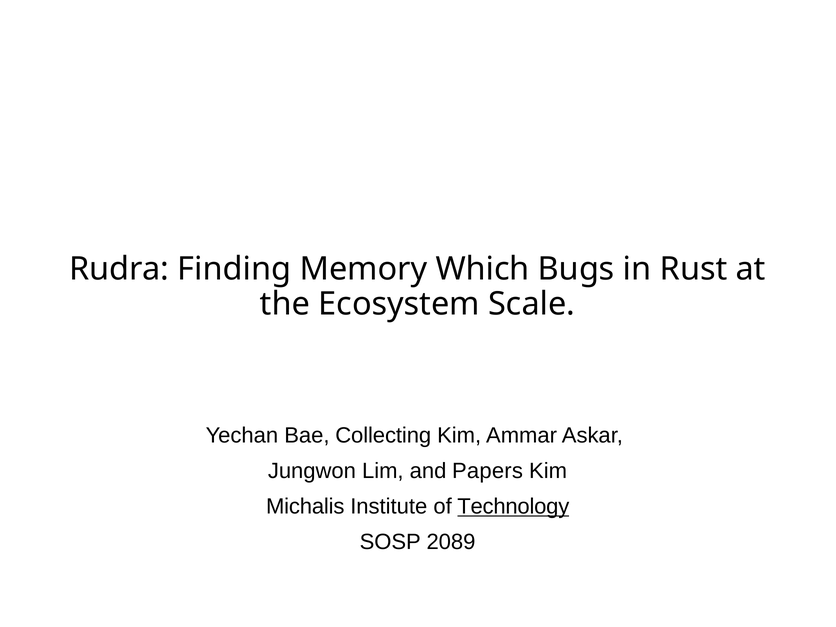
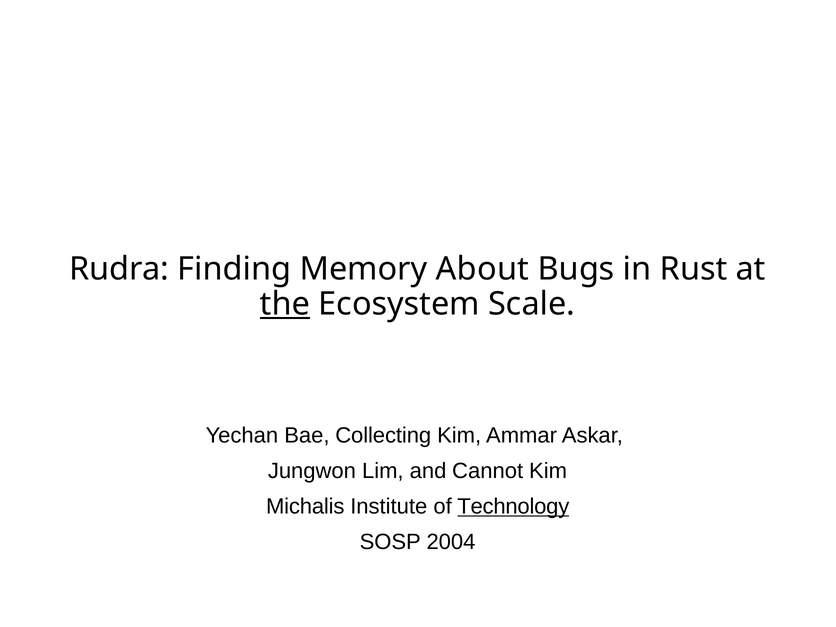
Which: Which -> About (482, 269)
the underline: none -> present (285, 304)
Papers: Papers -> Cannot (488, 471)
2089: 2089 -> 2004 (451, 542)
